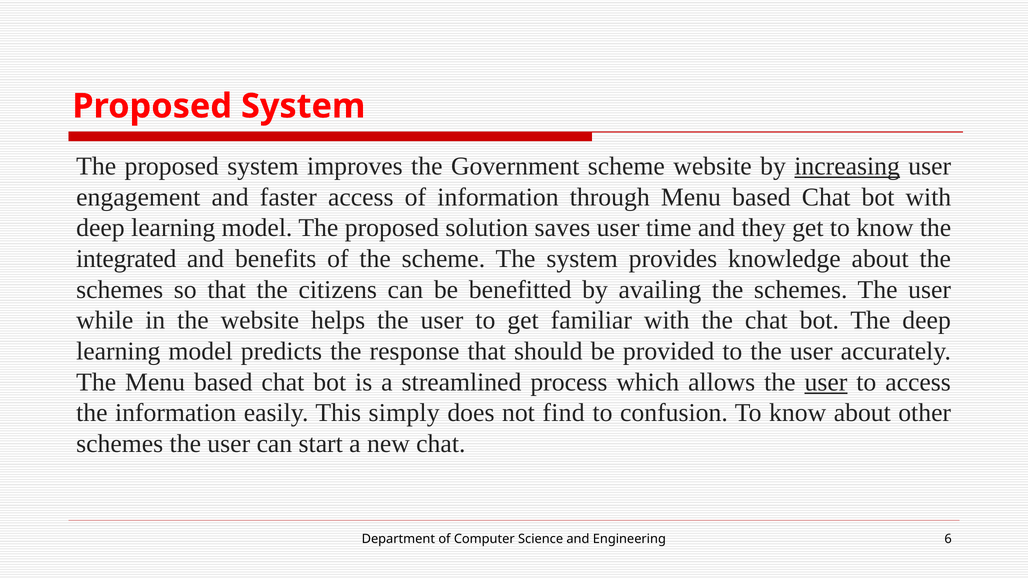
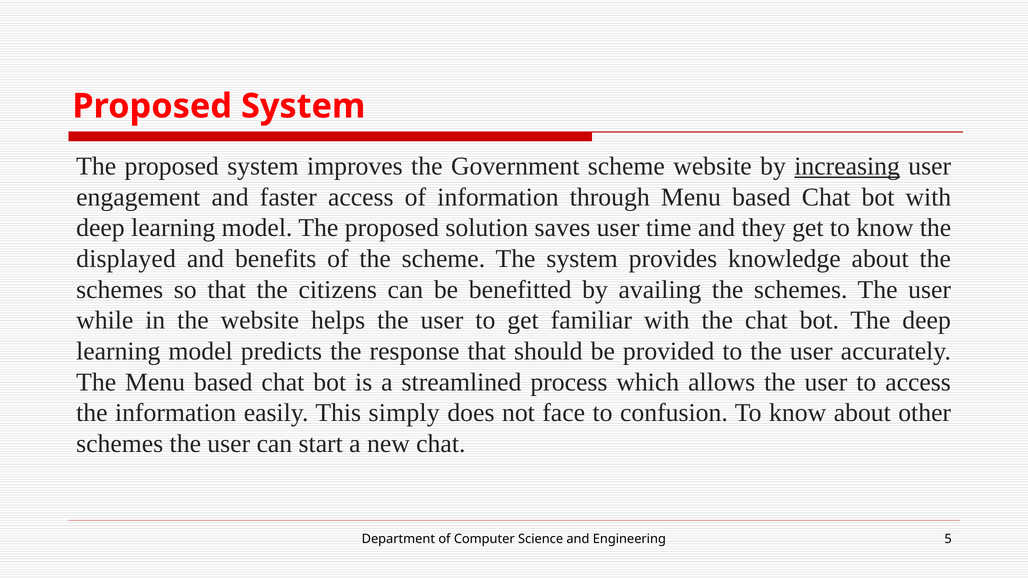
integrated: integrated -> displayed (126, 259)
user underline: present -> none (826, 382)
find: find -> face (564, 413)
6: 6 -> 5 (948, 539)
